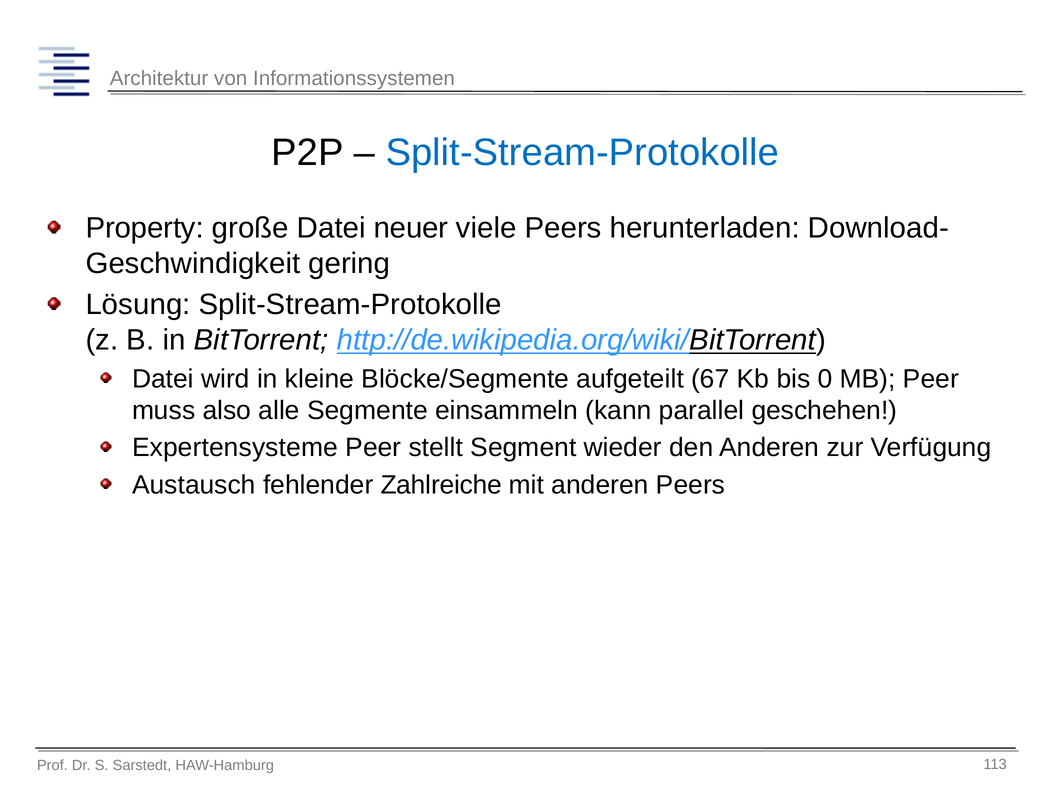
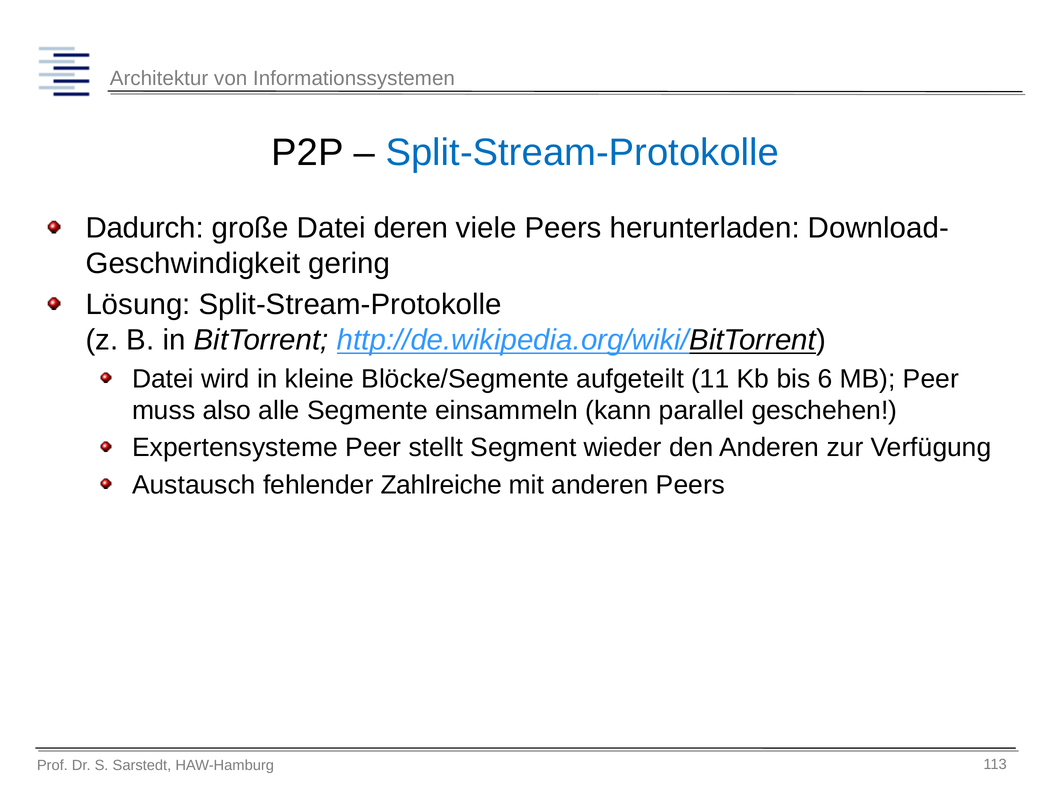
Property: Property -> Dadurch (145, 228)
neuer: neuer -> deren (411, 228)
67: 67 -> 11 (710, 379)
0: 0 -> 6 (825, 379)
